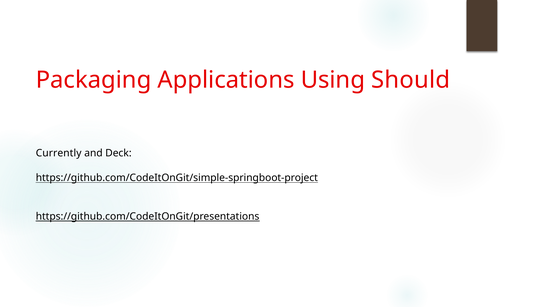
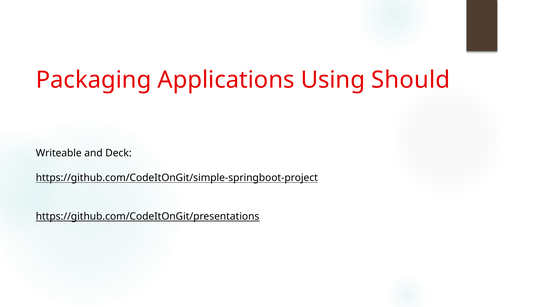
Currently: Currently -> Writeable (59, 153)
